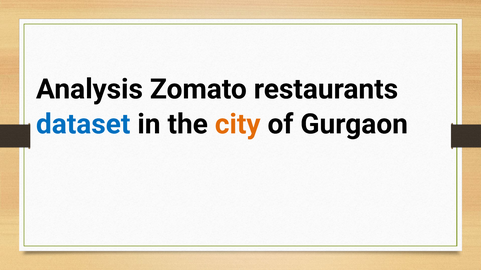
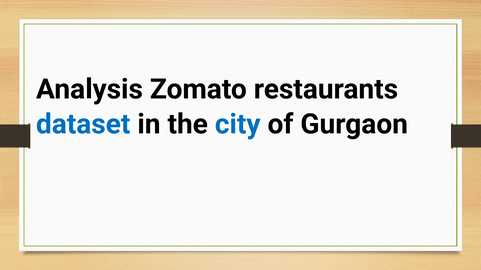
city colour: orange -> blue (238, 124)
